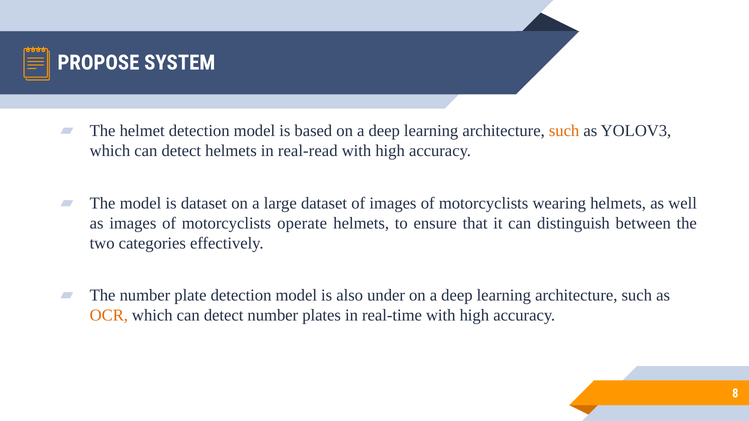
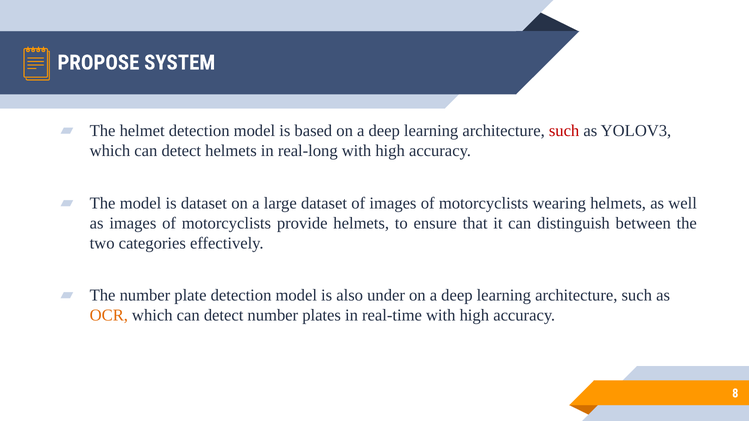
such colour: orange -> red (564, 131)
real-read: real-read -> real-long (308, 151)
operate: operate -> provide (302, 223)
